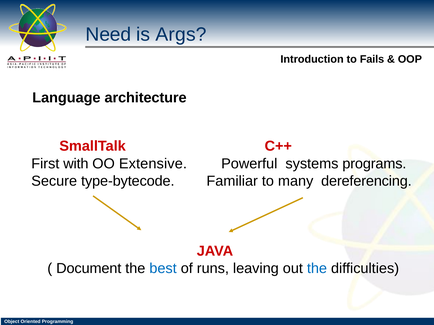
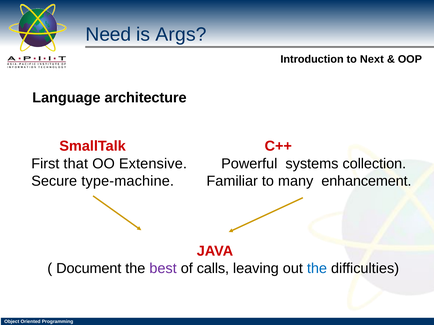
Fails: Fails -> Next (372, 59)
with: with -> that (76, 164)
programs: programs -> collection (374, 164)
type-bytecode: type-bytecode -> type-machine (128, 181)
dereferencing: dereferencing -> enhancement (366, 181)
best colour: blue -> purple (163, 269)
runs: runs -> calls (213, 269)
